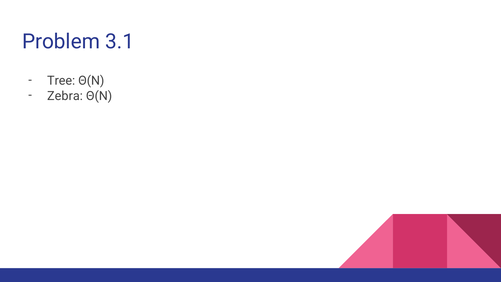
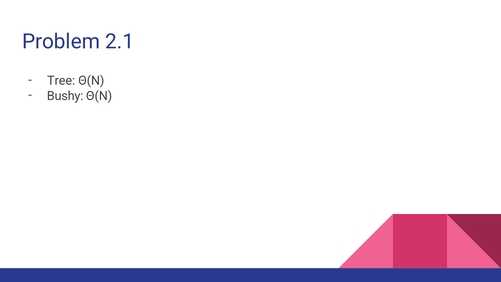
3.1: 3.1 -> 2.1 (120, 41)
Zebra: Zebra -> Bushy (65, 96)
